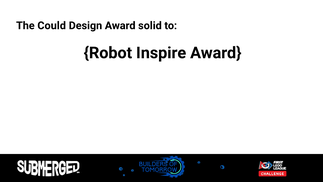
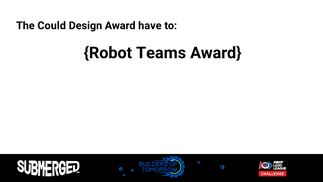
solid: solid -> have (150, 26)
Inspire: Inspire -> Teams (161, 53)
